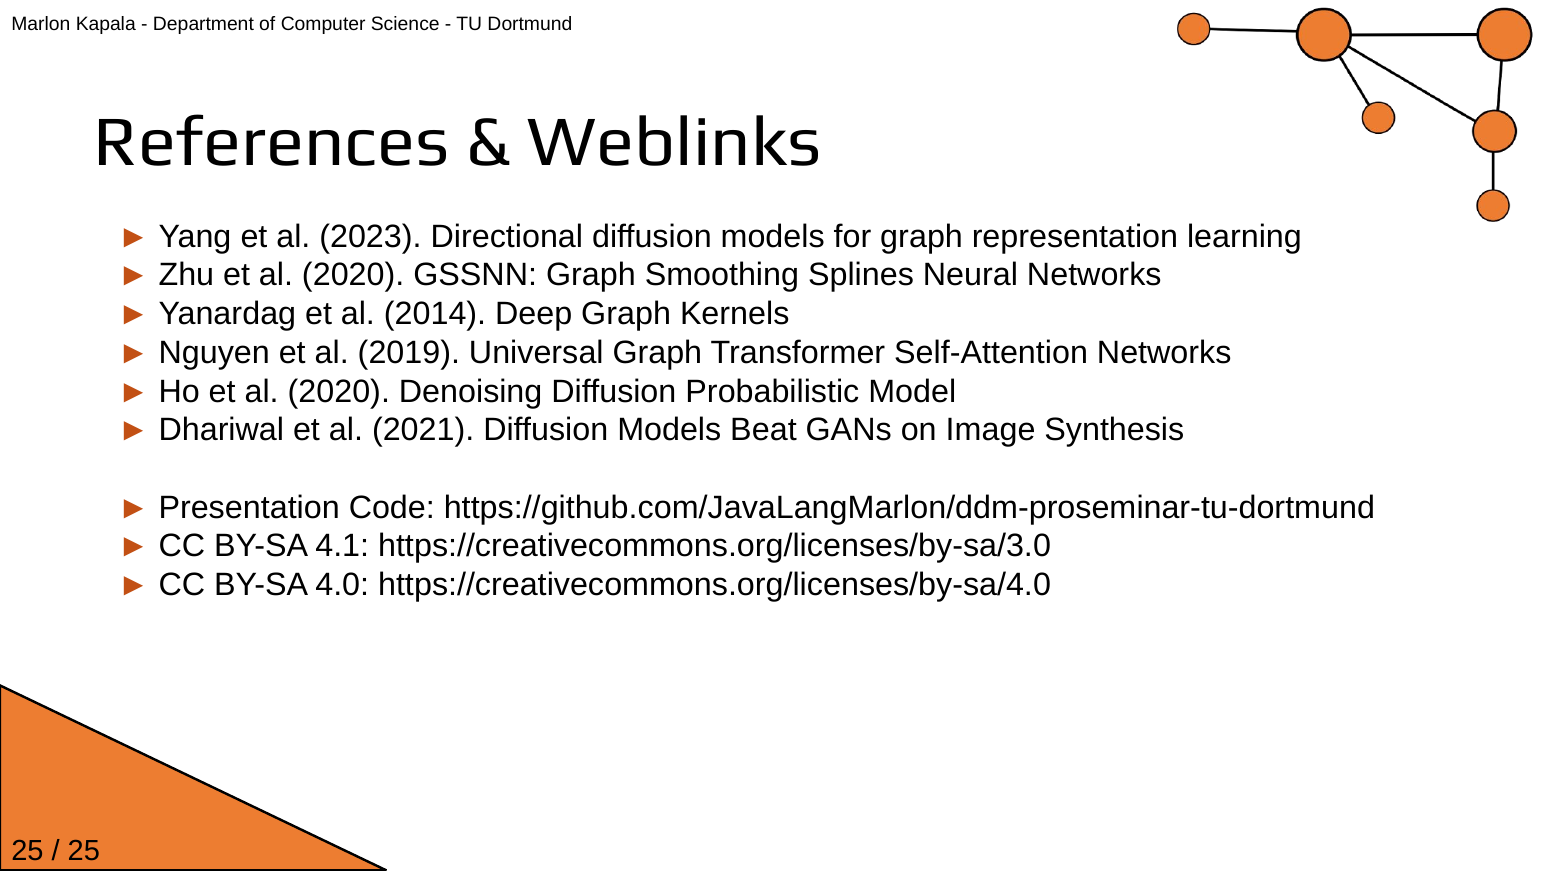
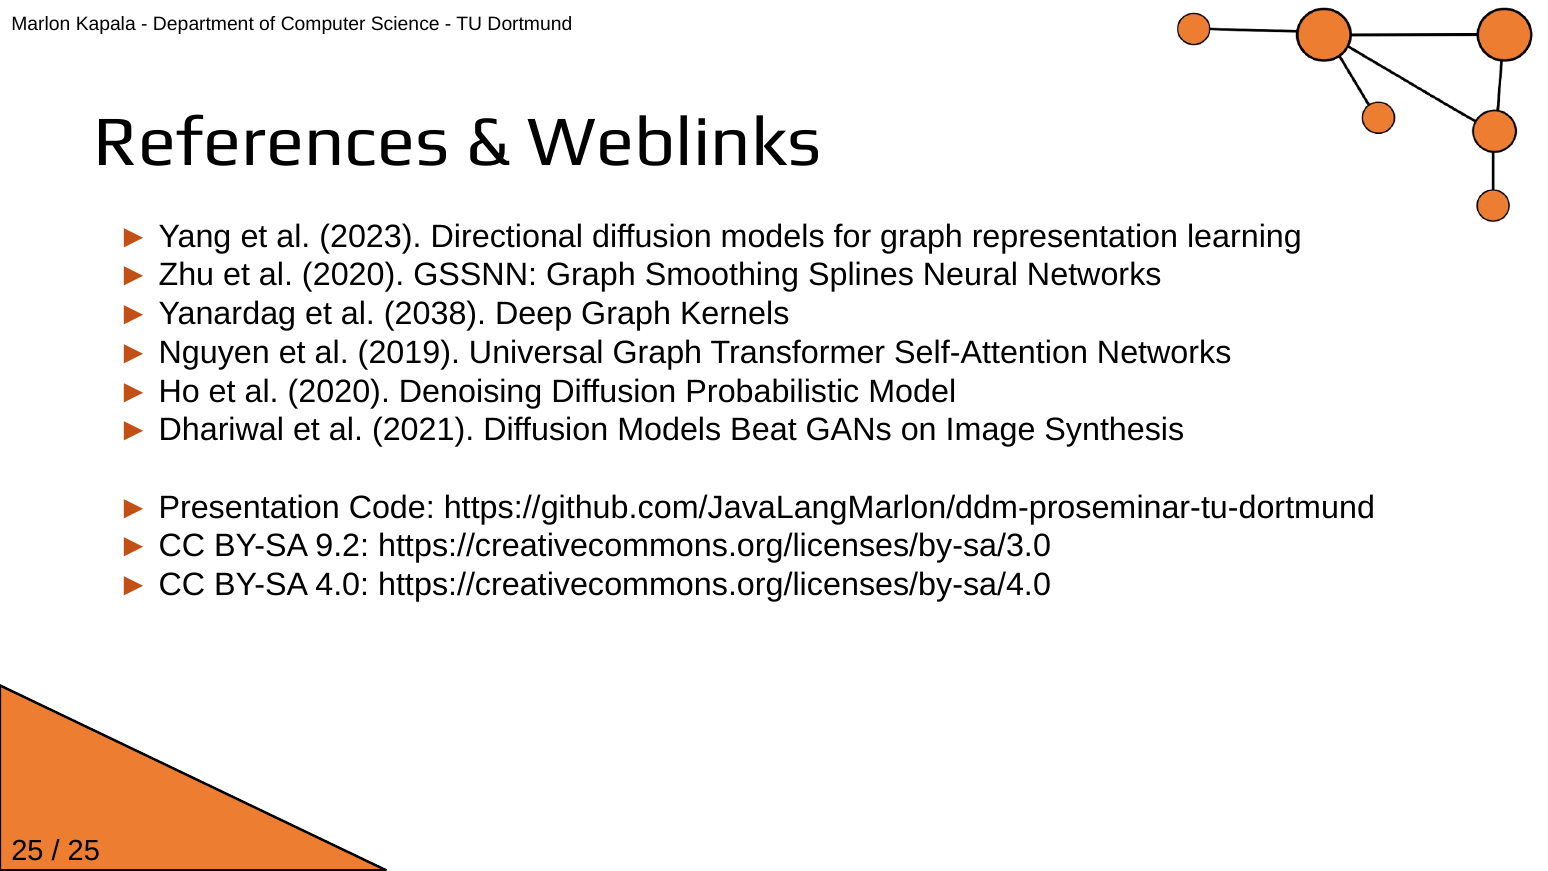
2014: 2014 -> 2038 (435, 314)
4.1: 4.1 -> 9.2 (342, 546)
